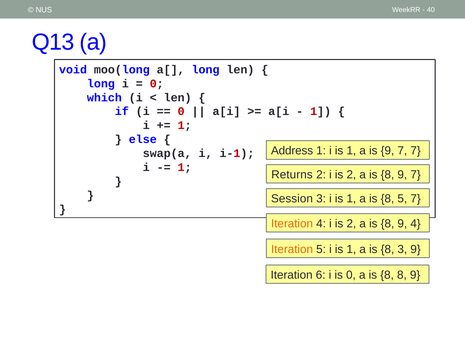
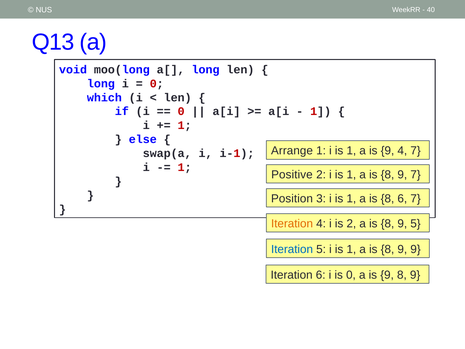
Address: Address -> Arrange (292, 151)
is 9 7: 7 -> 4 (402, 151)
Returns: Returns -> Positive (292, 174)
2 i is 2: 2 -> 1 (351, 174)
Session: Session -> Position (292, 198)
8 5: 5 -> 6 (402, 198)
9 4: 4 -> 5 (416, 224)
Iteration colour: orange -> blue (292, 249)
3: 3 -> 9 (402, 249)
0 a is 8: 8 -> 9 (387, 275)
